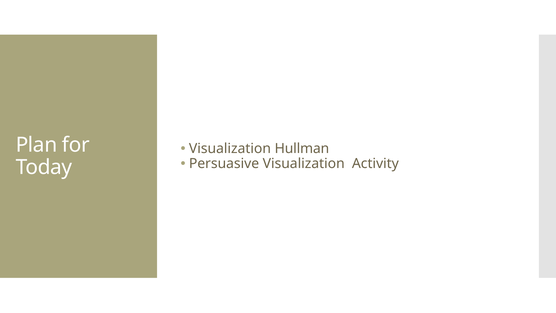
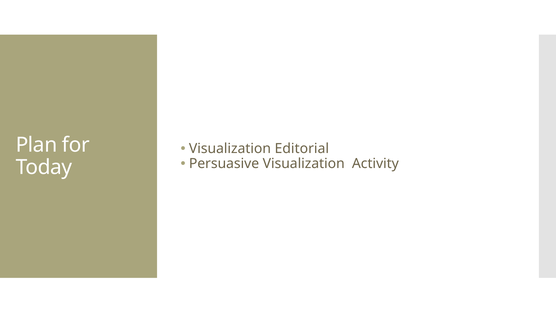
Hullman: Hullman -> Editorial (302, 149)
